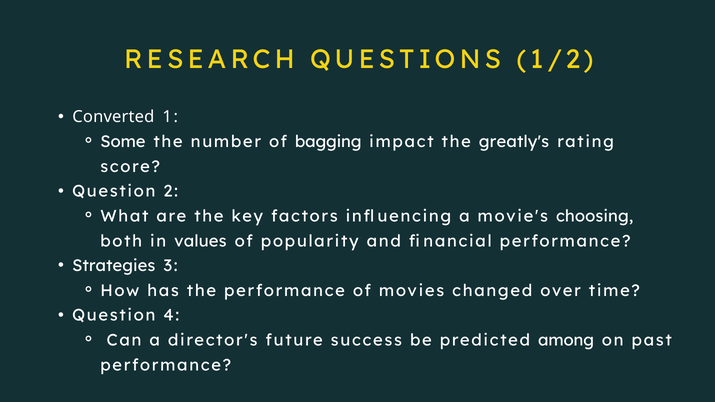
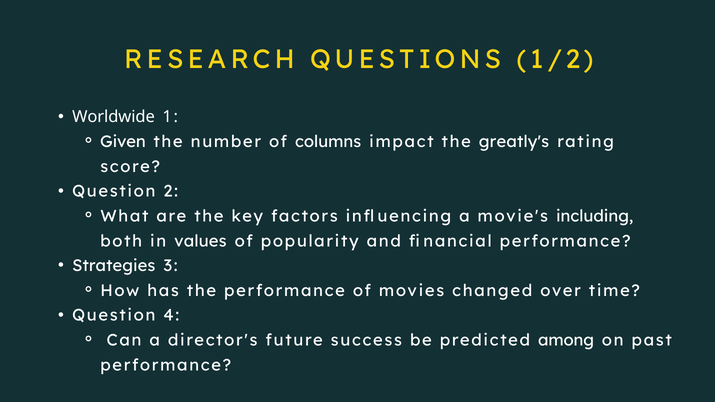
Converted: Converted -> Worldwide (113, 117)
Some: Some -> Given (123, 142)
bagging: bagging -> columns (328, 142)
choosing: choosing -> including (595, 216)
